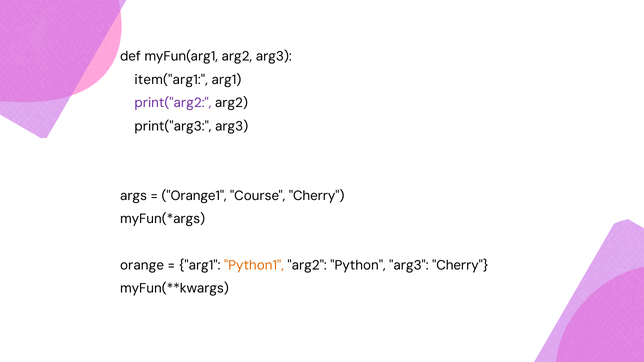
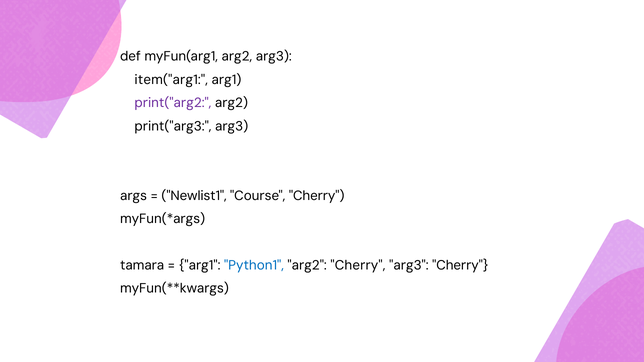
Orange1: Orange1 -> Newlist1 (194, 196)
orange: orange -> tamara (142, 265)
Python1 colour: orange -> blue (254, 265)
arg2 Python: Python -> Cherry (358, 265)
